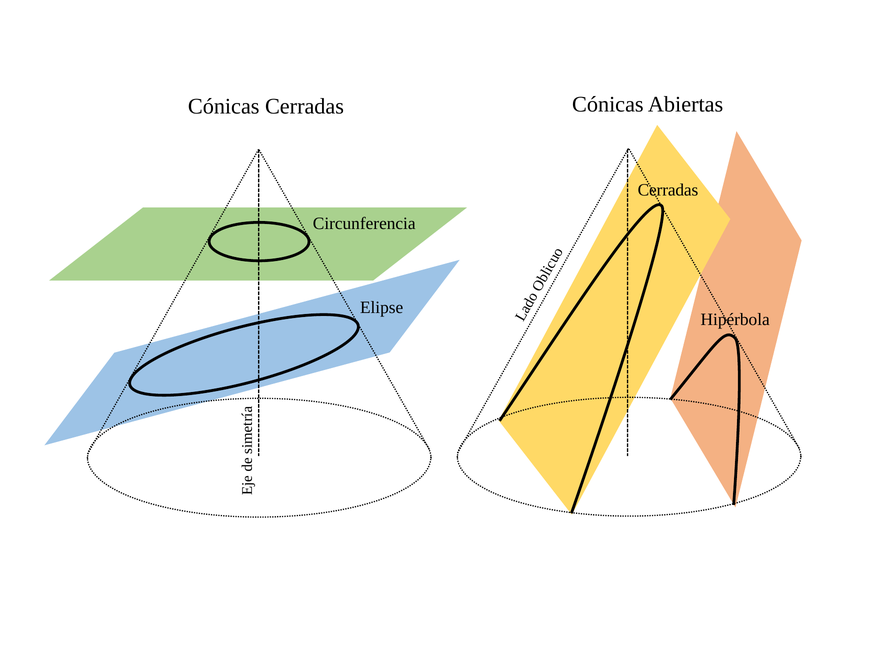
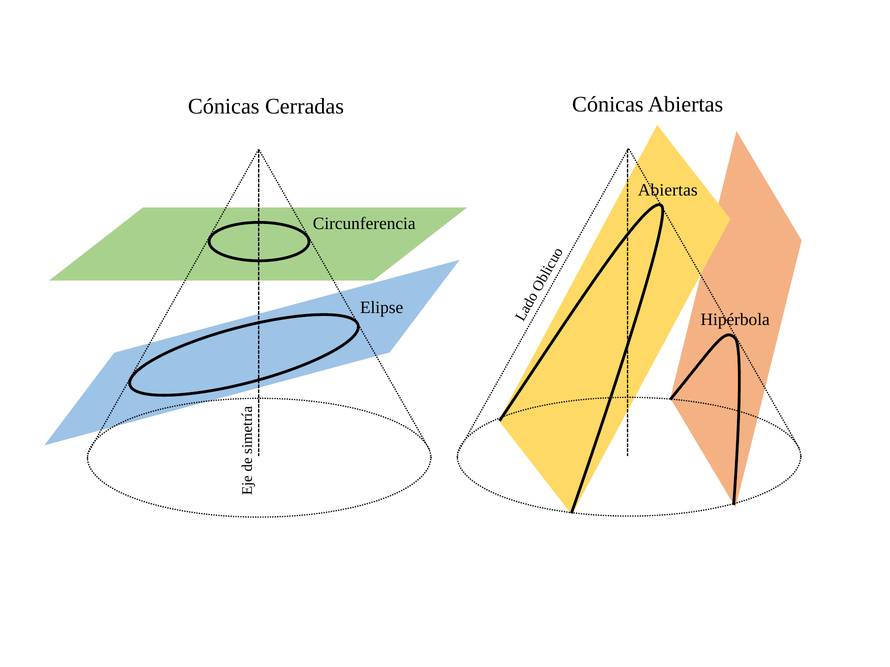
Cerradas: Cerradas -> Abiertas (668, 190)
